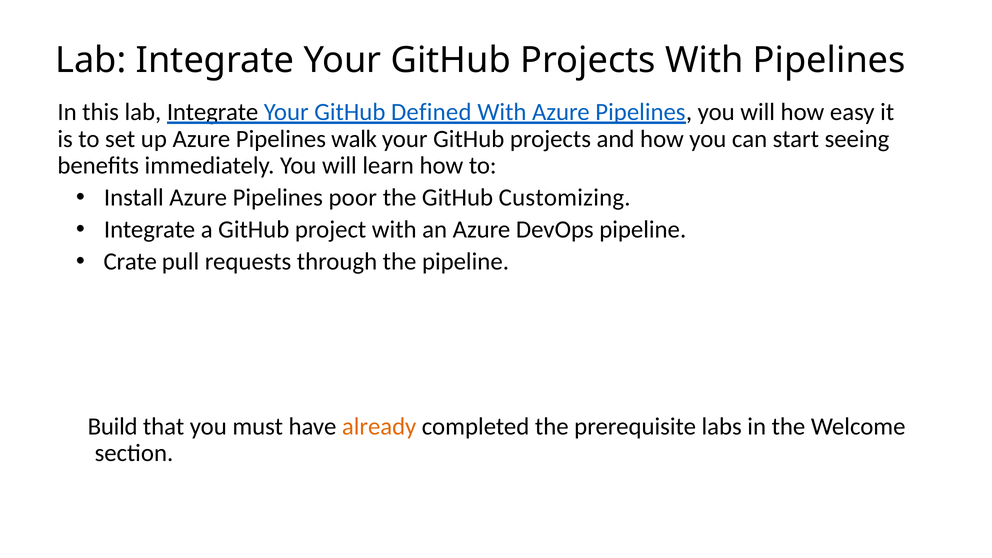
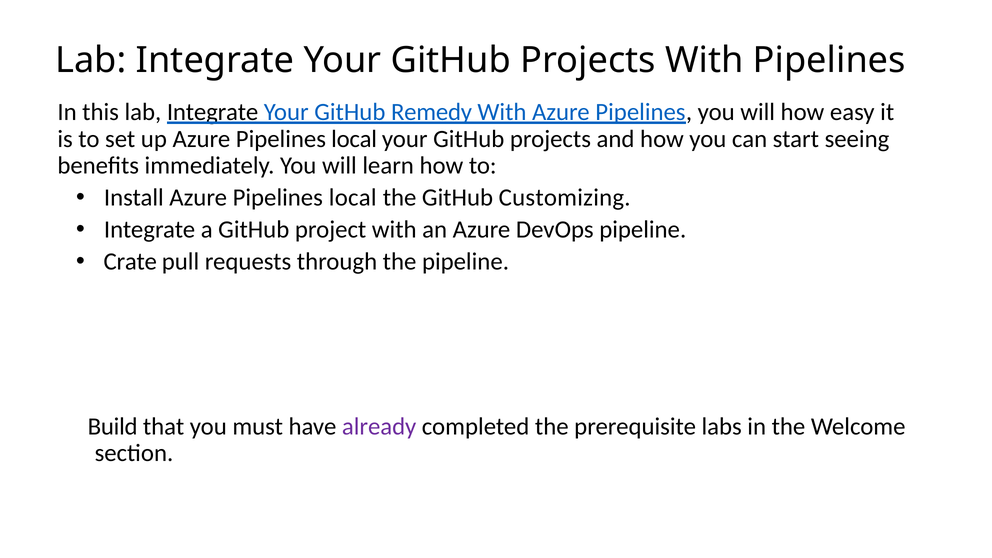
Defined: Defined -> Remedy (432, 112)
up Azure Pipelines walk: walk -> local (354, 139)
Install Azure Pipelines poor: poor -> local (353, 198)
already colour: orange -> purple (379, 426)
